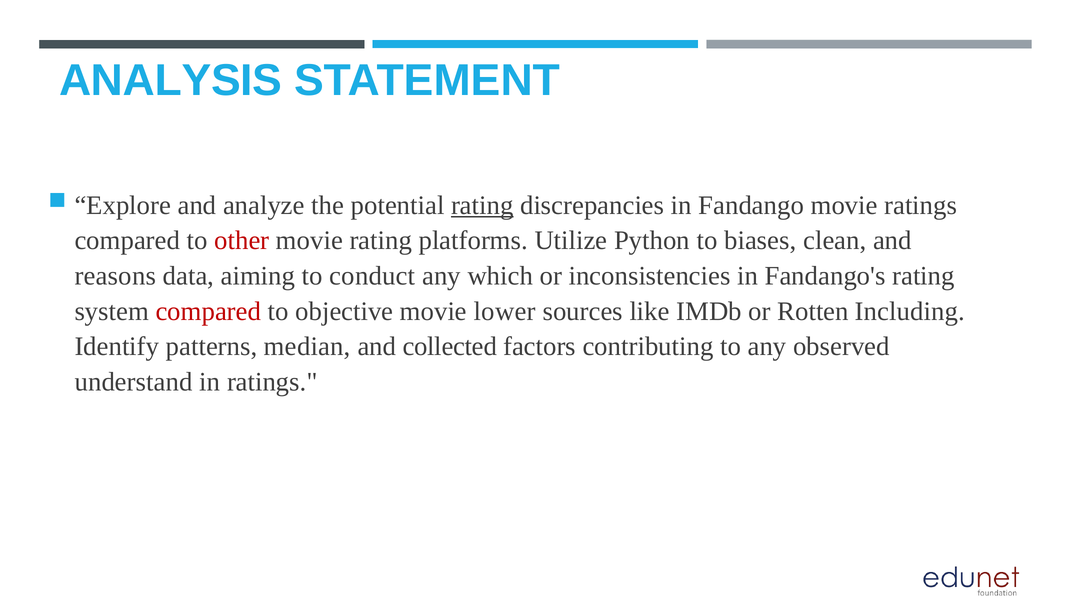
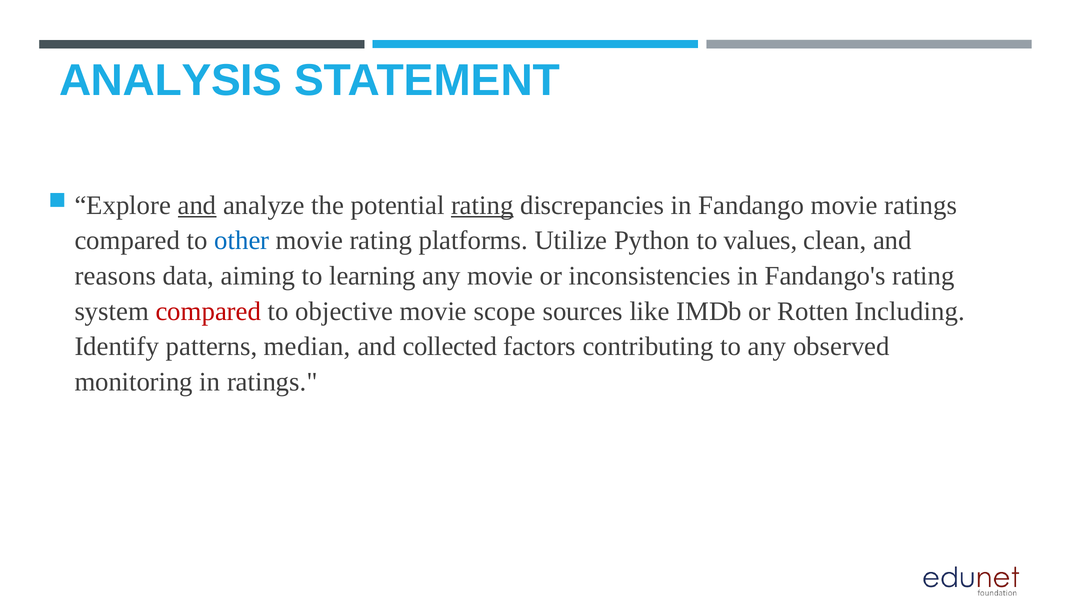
and underline: none -> present (197, 205)
other colour: red -> blue (242, 241)
biases: biases -> values (760, 241)
conduct: conduct -> learning (373, 276)
any which: which -> movie (500, 276)
lower: lower -> scope (505, 311)
understand: understand -> monitoring (134, 382)
